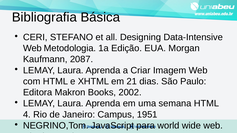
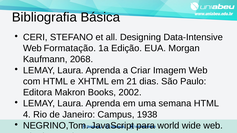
Metodologia: Metodologia -> Formatação (70, 48)
2087: 2087 -> 2068 (82, 59)
1951: 1951 -> 1938 (147, 115)
